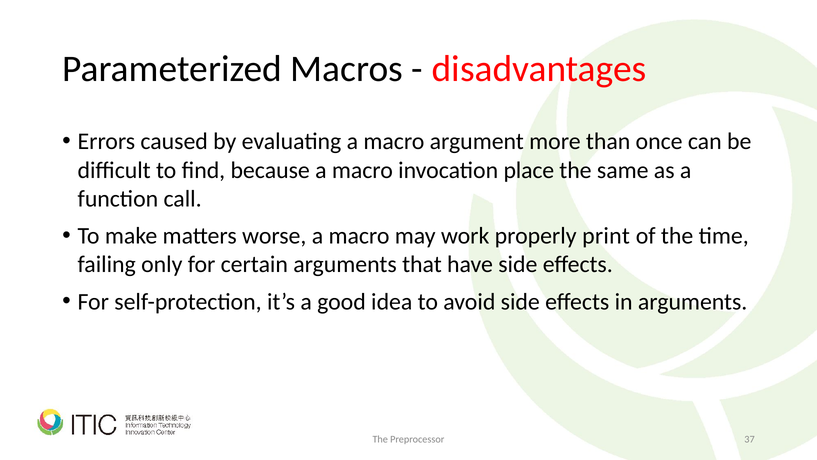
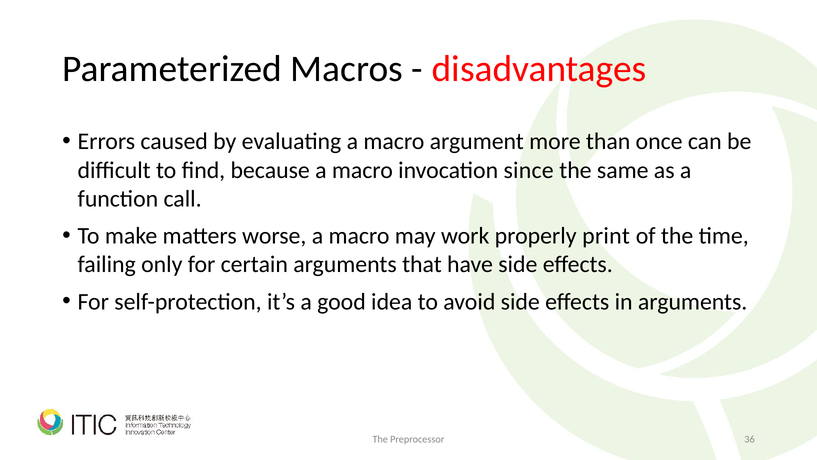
place: place -> since (529, 170)
37: 37 -> 36 (750, 439)
